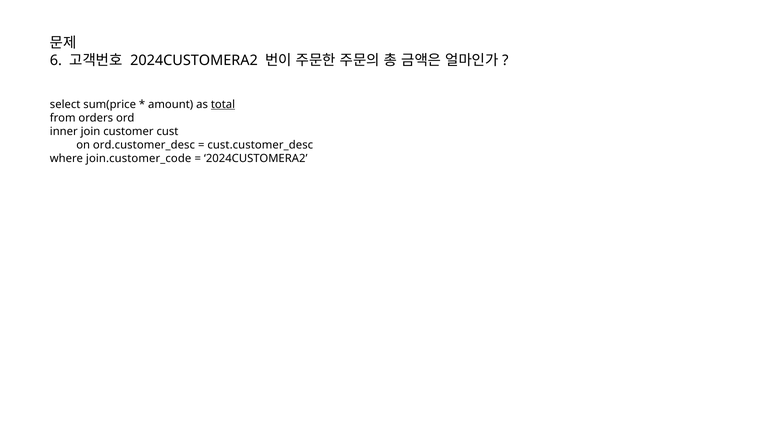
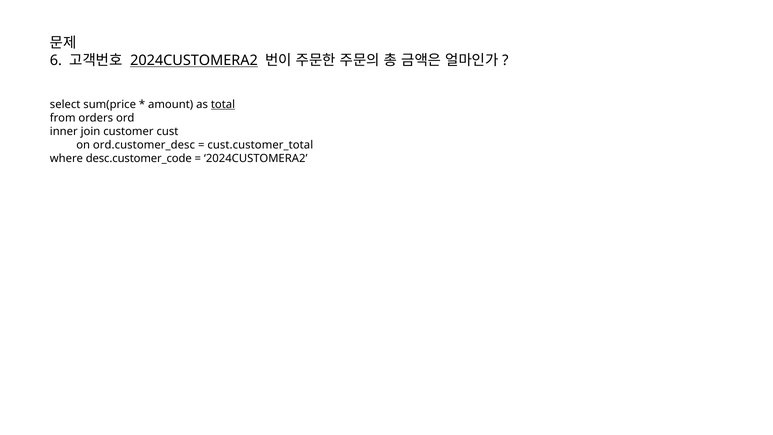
2024CUSTOMERA2 underline: none -> present (194, 61)
cust.customer_desc: cust.customer_desc -> cust.customer_total (260, 145)
join.customer_code: join.customer_code -> desc.customer_code (139, 158)
